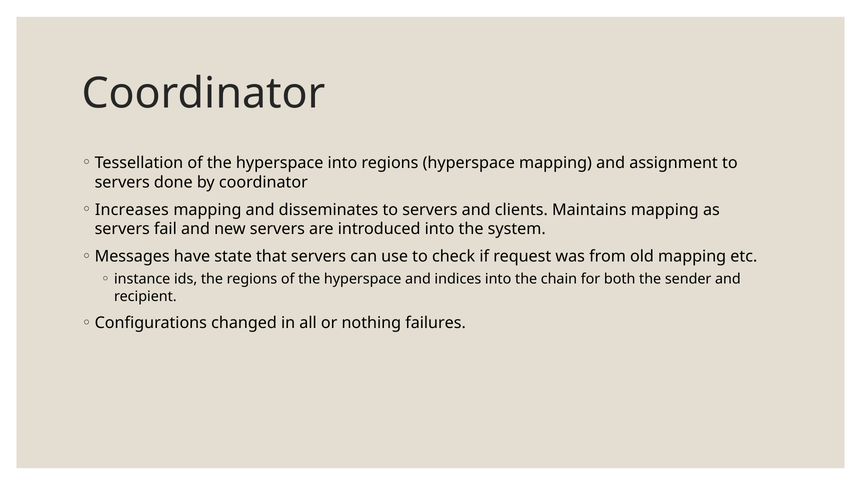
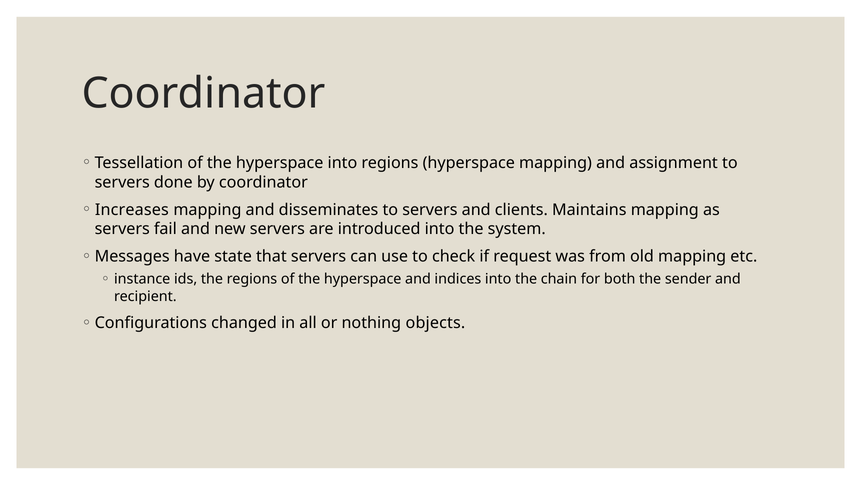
failures: failures -> objects (435, 323)
